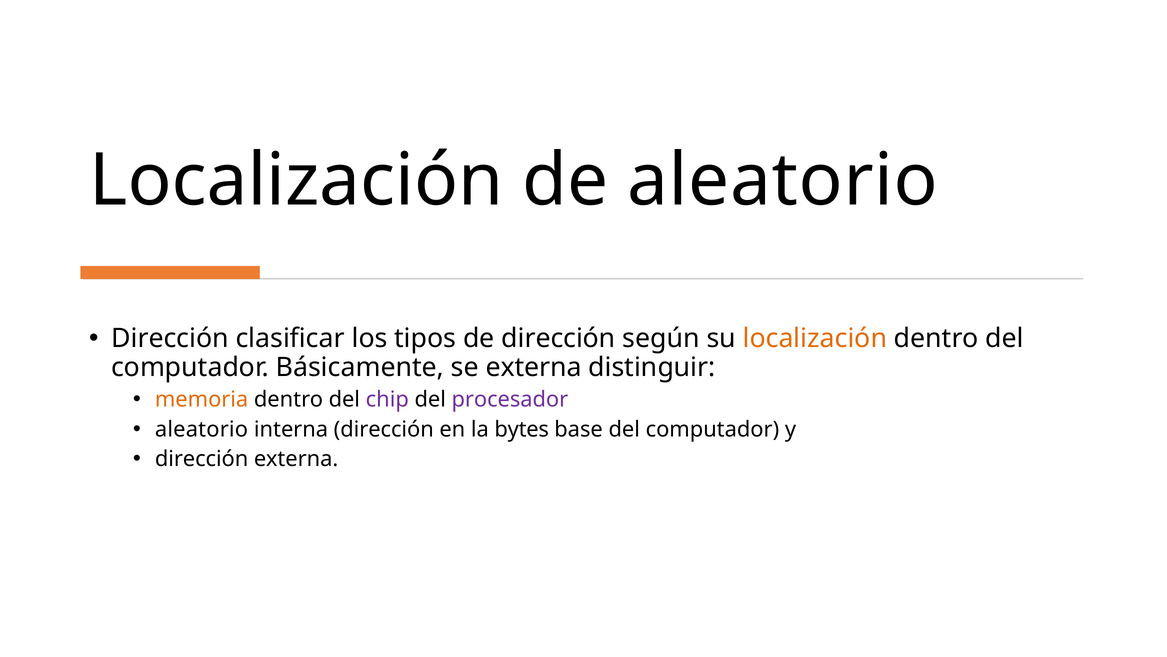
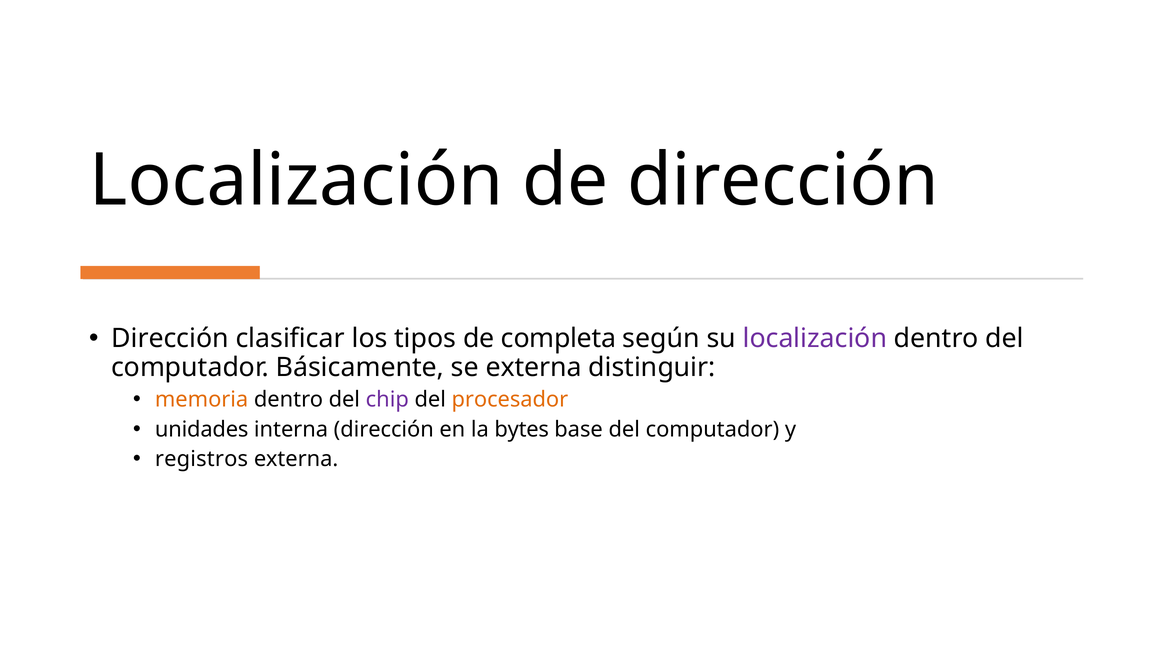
de aleatorio: aleatorio -> dirección (783, 180)
de dirección: dirección -> completa (559, 338)
localización colour: orange -> purple (815, 338)
procesador colour: purple -> orange (510, 399)
aleatorio: aleatorio -> unidades (202, 429)
dirección: dirección -> registros (201, 459)
